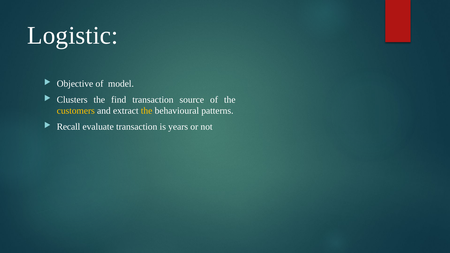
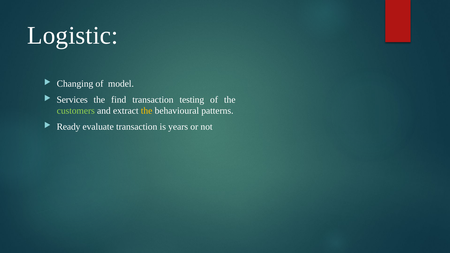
Objective: Objective -> Changing (75, 84)
Clusters: Clusters -> Services (72, 100)
source: source -> testing (192, 100)
customers colour: yellow -> light green (76, 111)
Recall: Recall -> Ready (69, 127)
